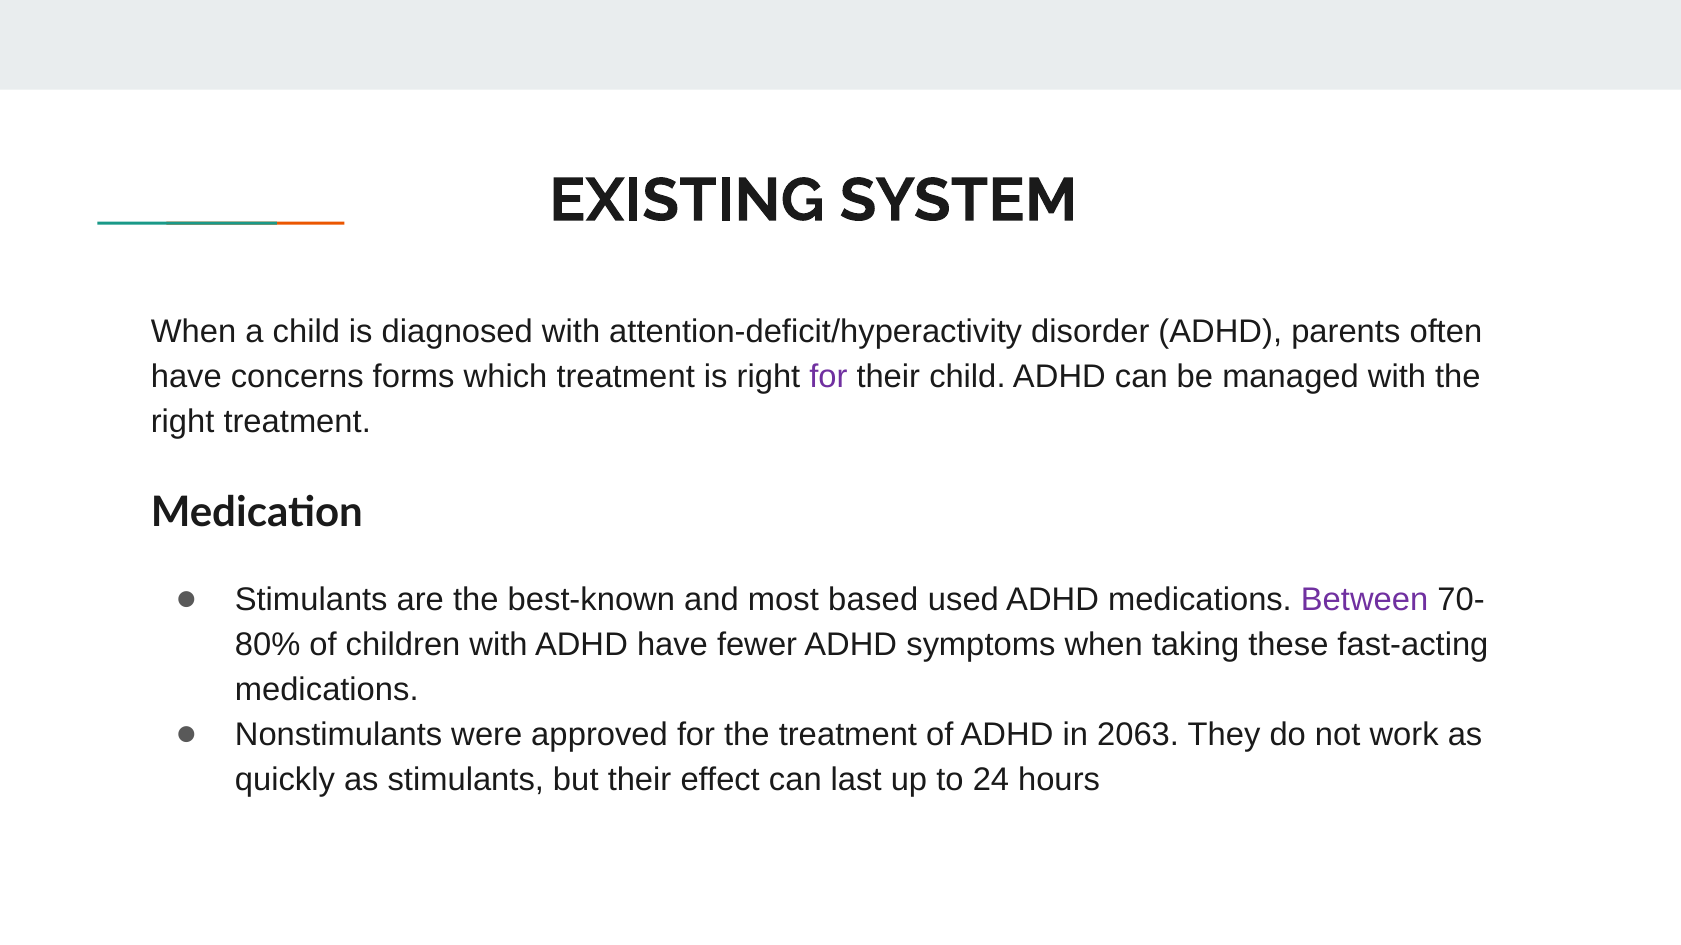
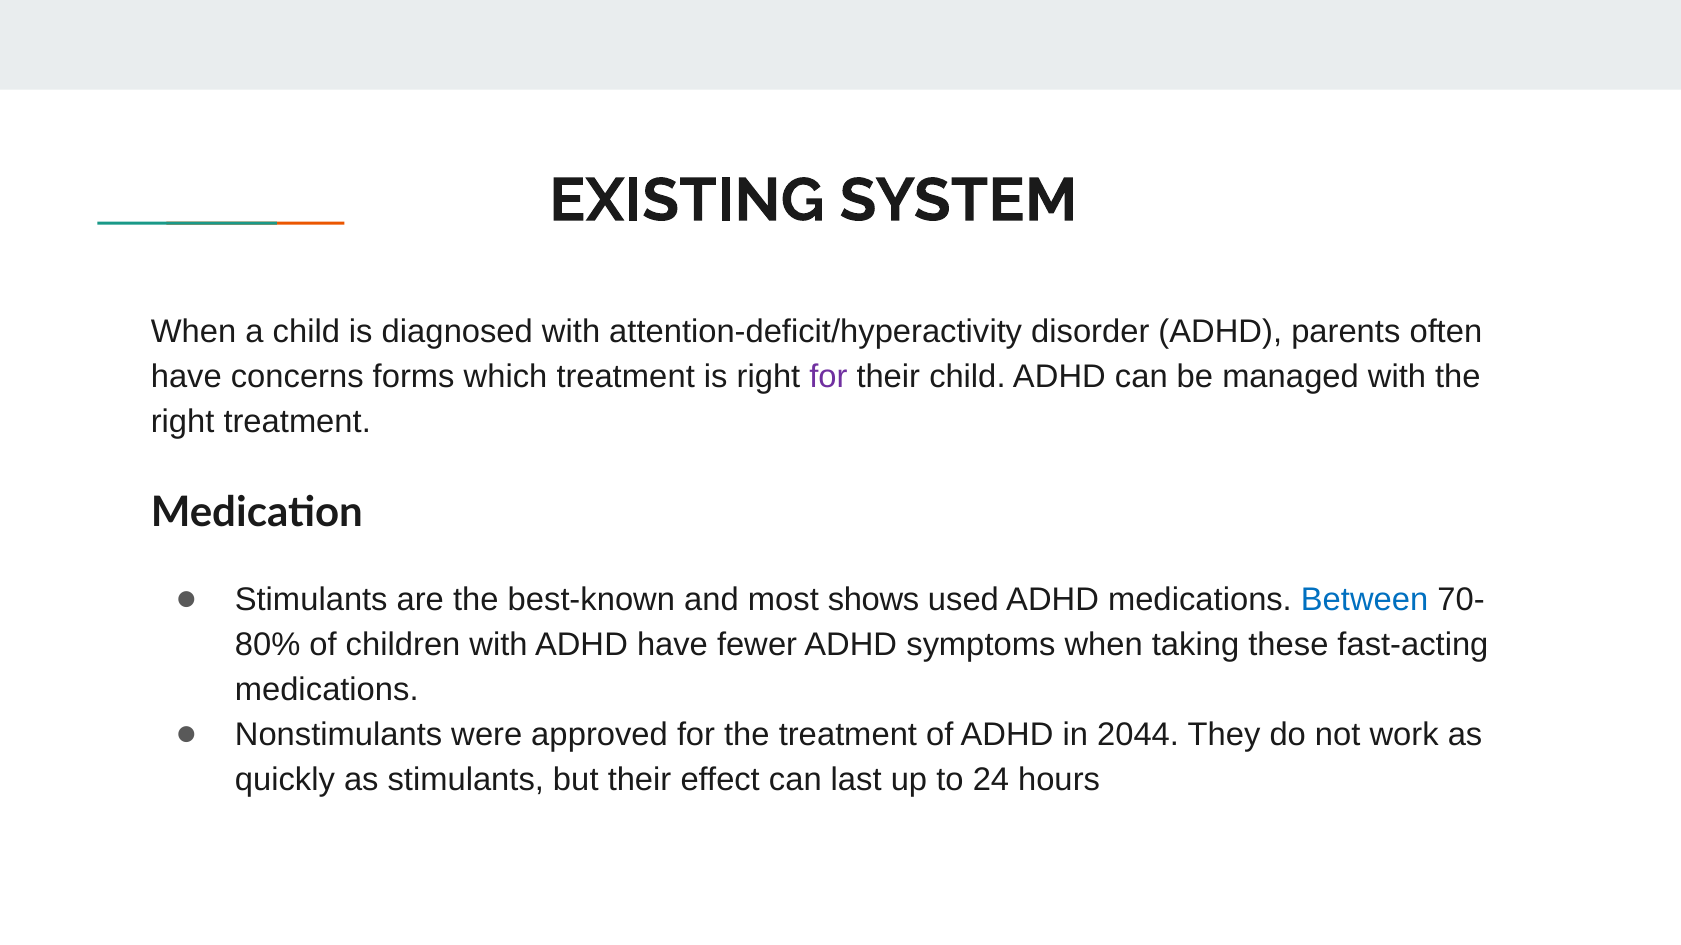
based: based -> shows (874, 600)
Between colour: purple -> blue (1365, 600)
2063: 2063 -> 2044 (1138, 735)
